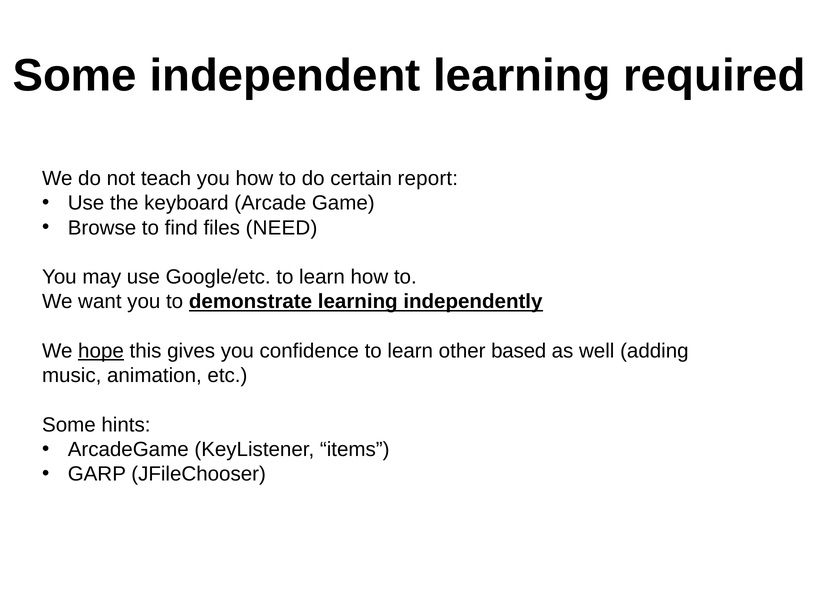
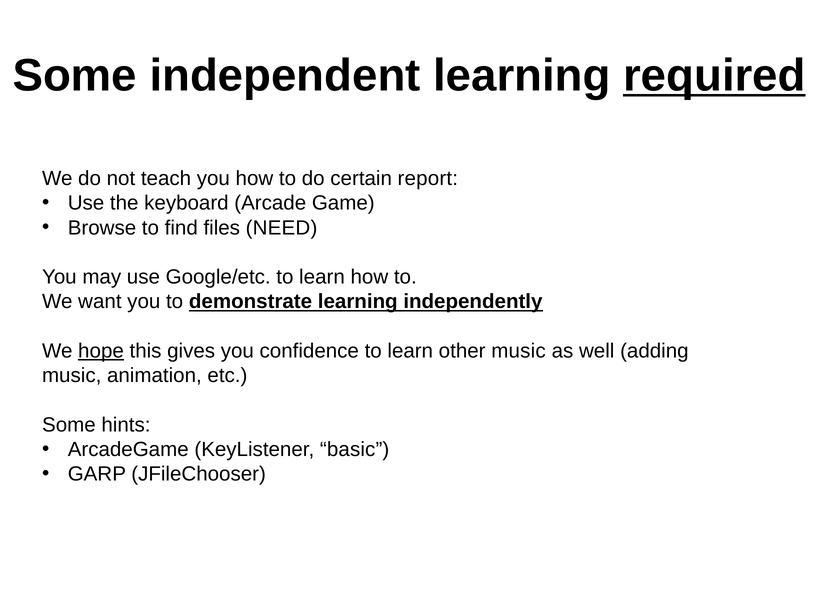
required underline: none -> present (714, 76)
other based: based -> music (519, 351)
items: items -> basic (355, 450)
